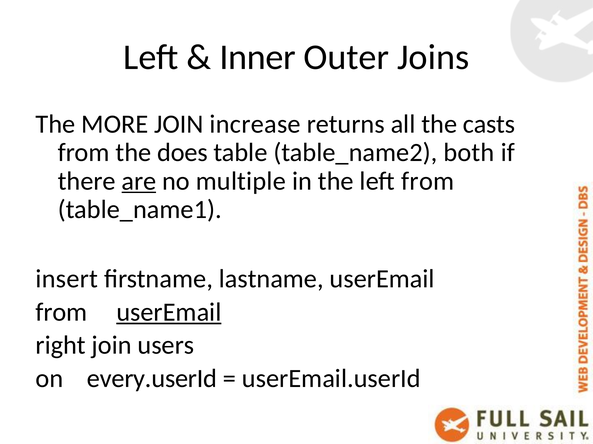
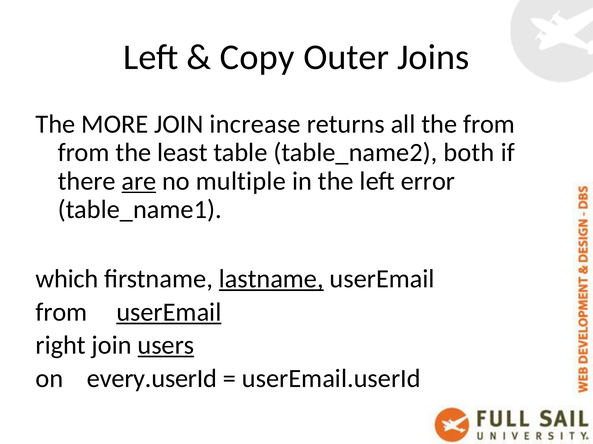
Inner: Inner -> Copy (257, 57)
the casts: casts -> from (489, 124)
does: does -> least (182, 153)
left from: from -> error (428, 181)
insert: insert -> which (67, 279)
lastname underline: none -> present (271, 279)
users underline: none -> present (166, 346)
